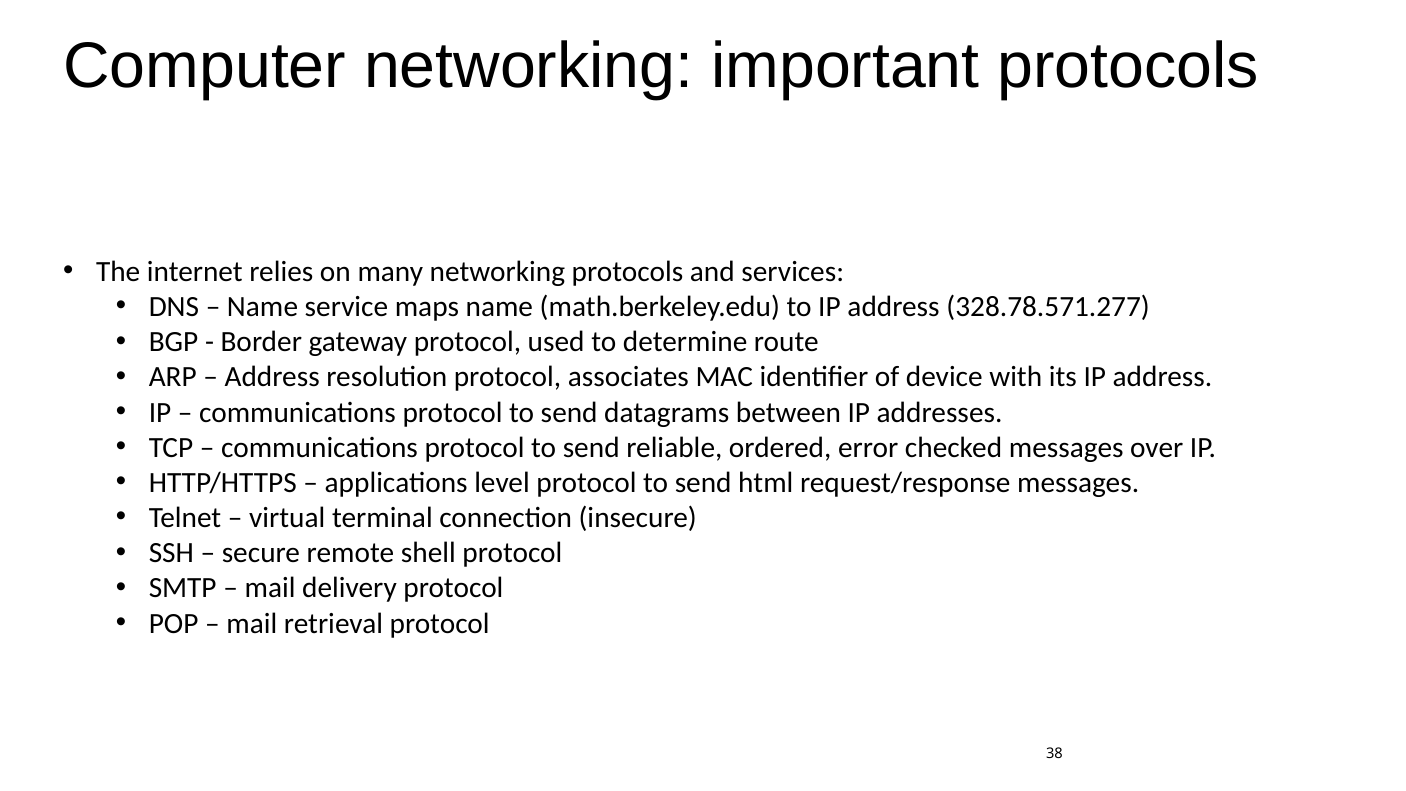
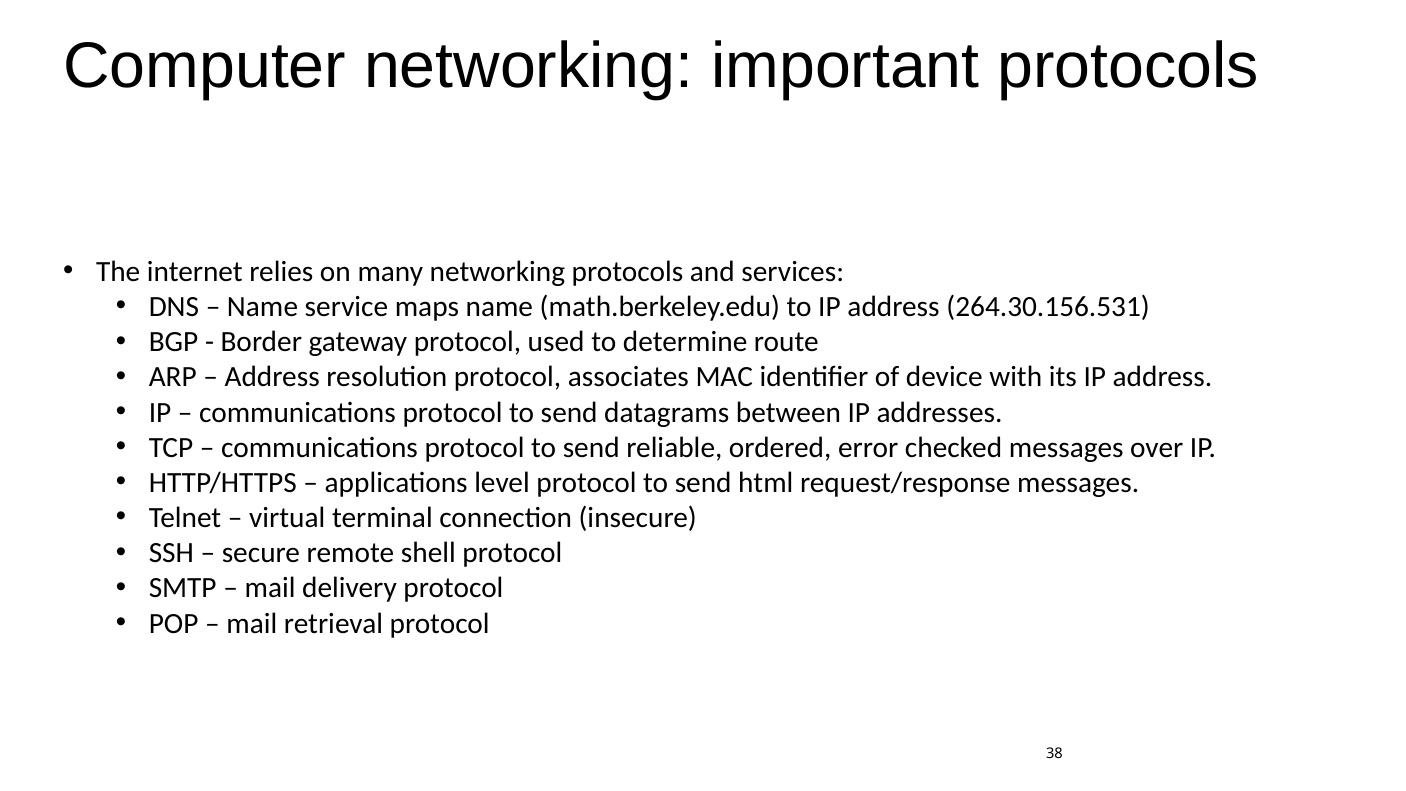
328.78.571.277: 328.78.571.277 -> 264.30.156.531 (1048, 307)
